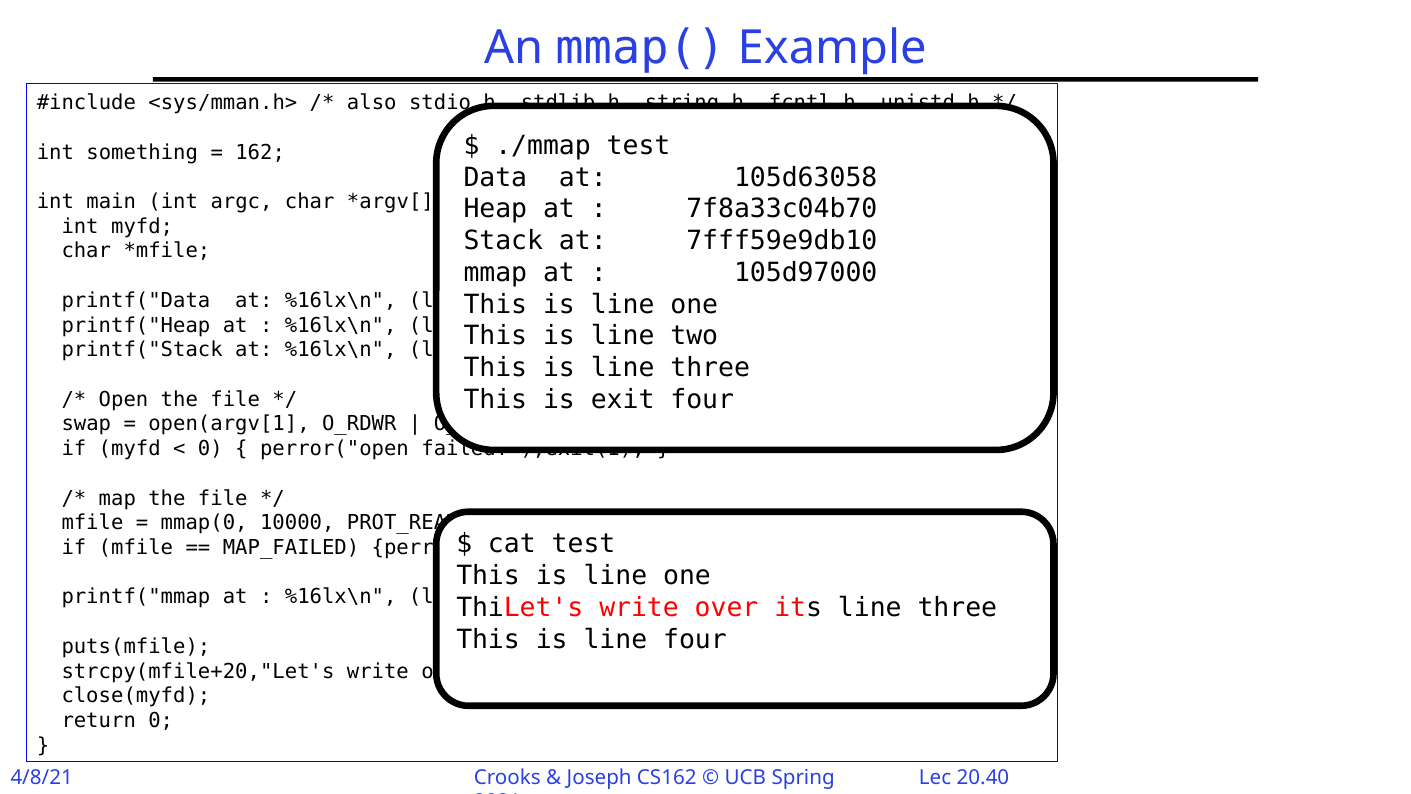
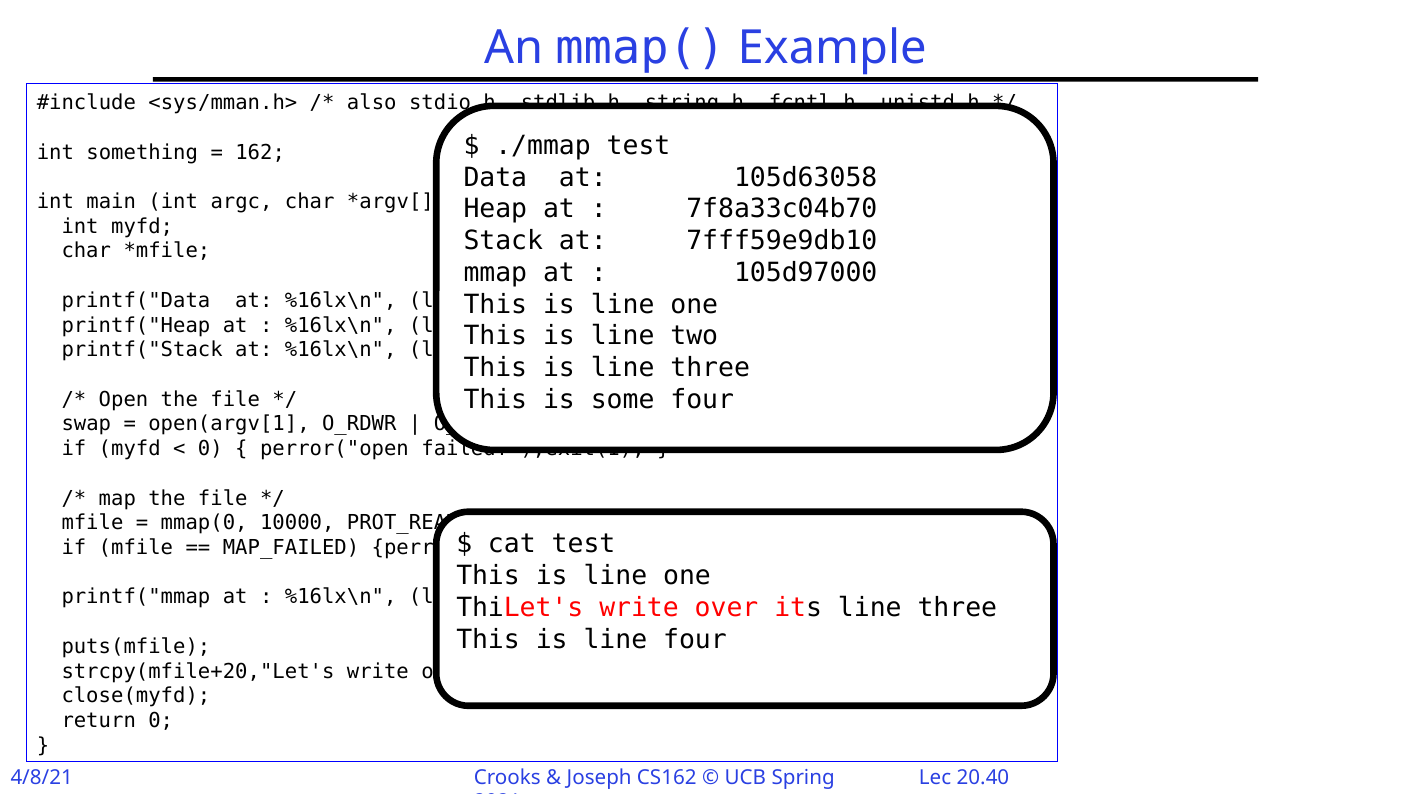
exit: exit -> some (623, 400)
